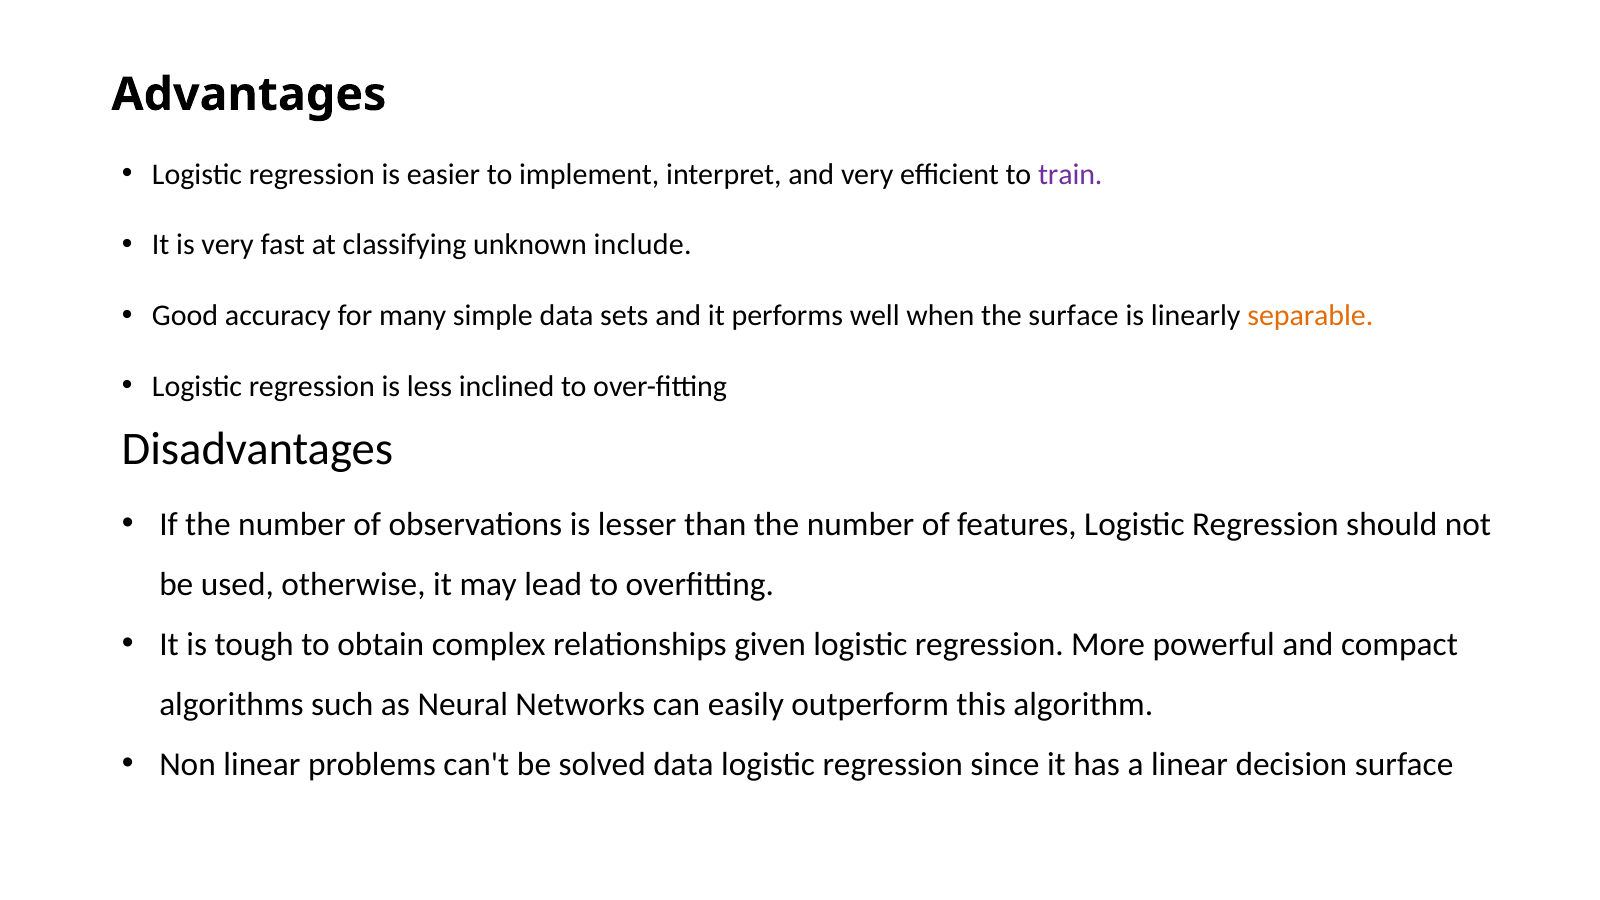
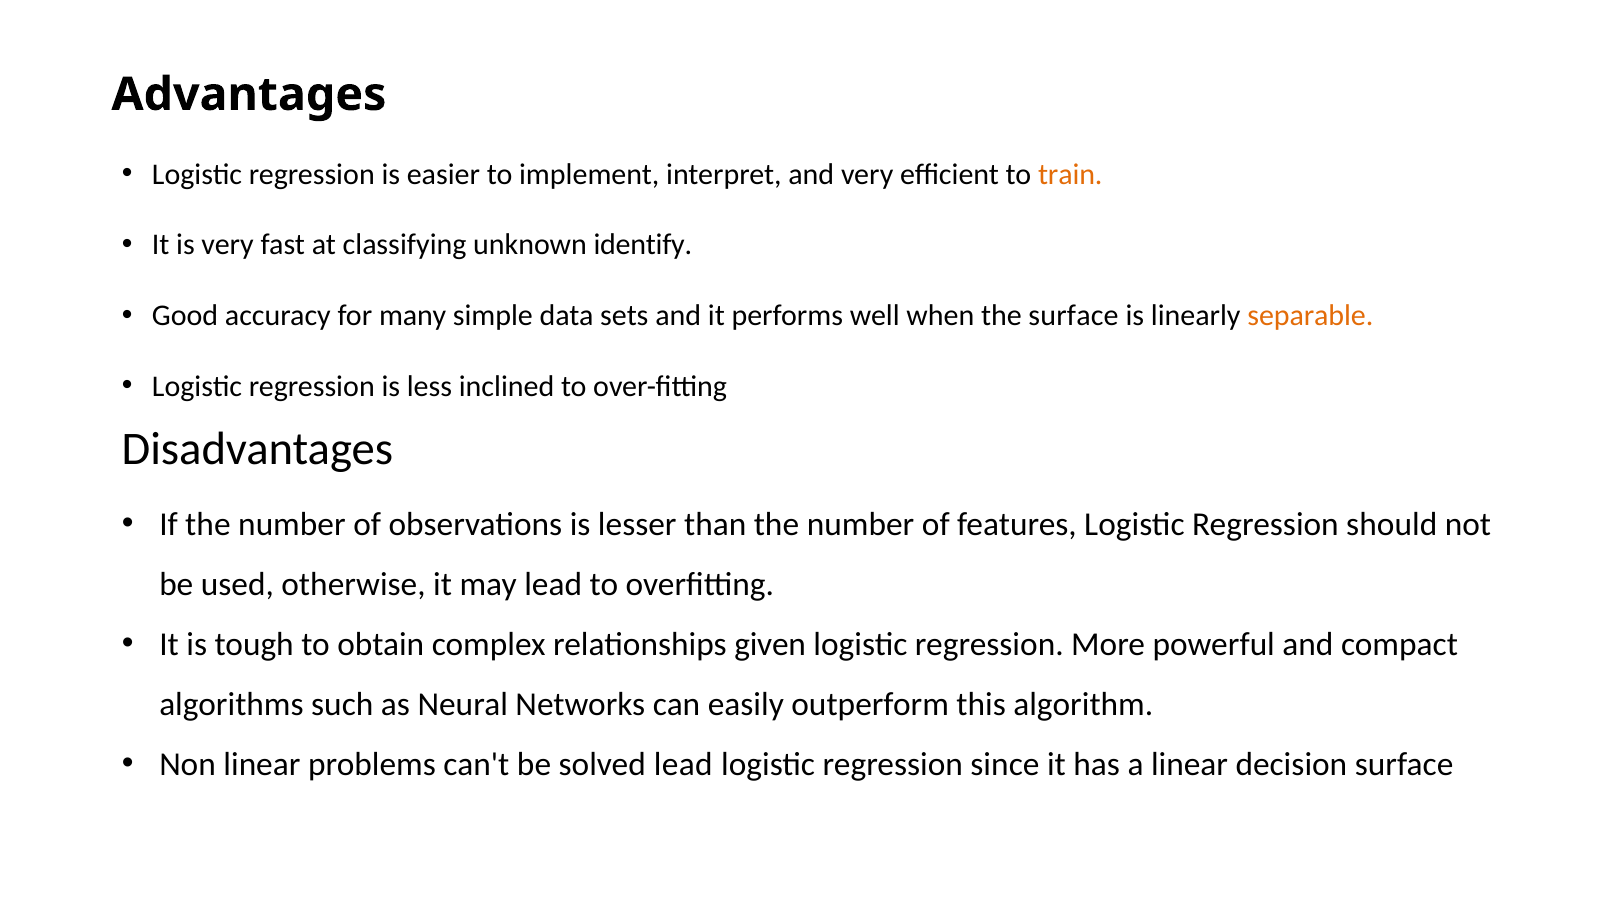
train colour: purple -> orange (1070, 174)
include: include -> identify (643, 245)
solved data: data -> lead (683, 764)
